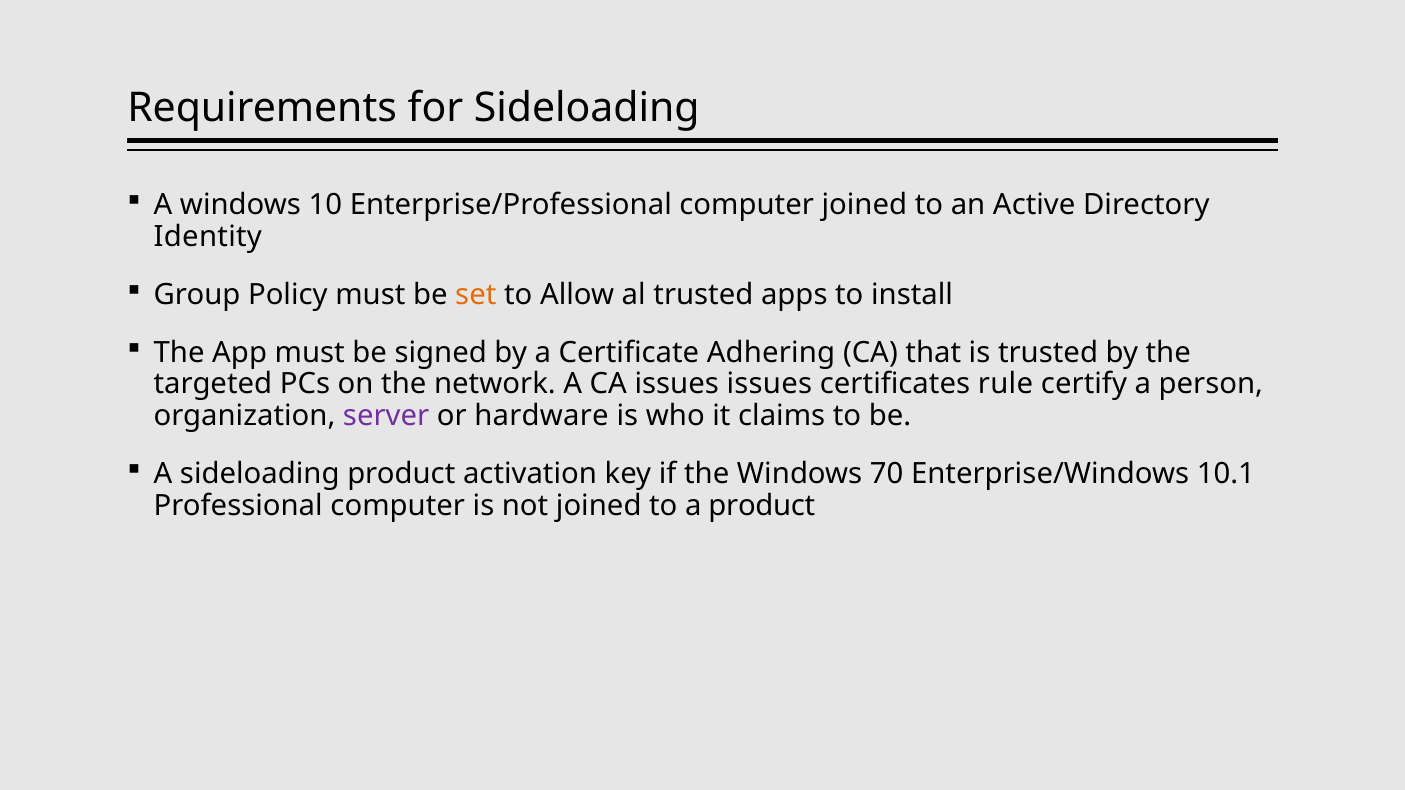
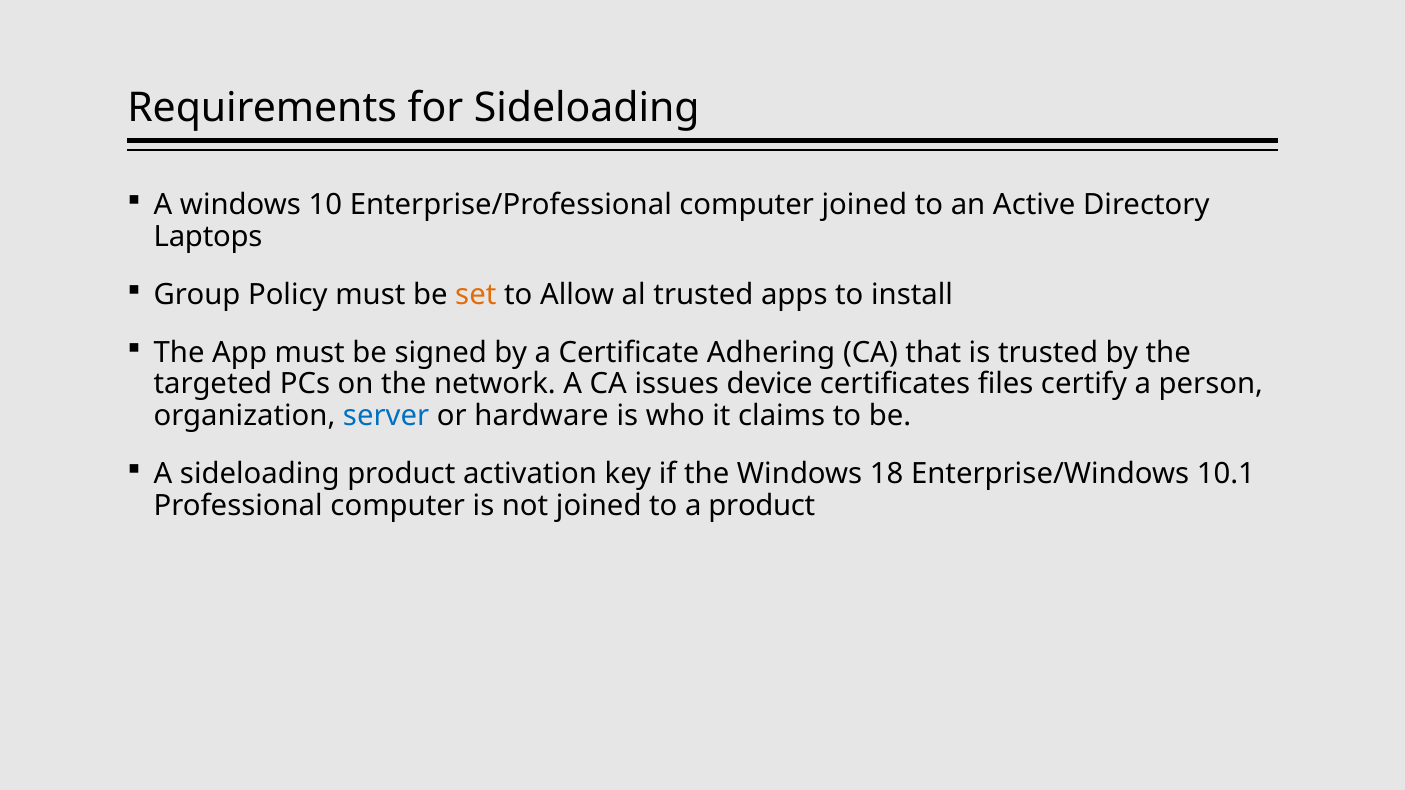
Identity: Identity -> Laptops (208, 237)
issues issues: issues -> device (770, 384)
rule: rule -> files (1006, 384)
server colour: purple -> blue (386, 416)
70: 70 -> 18 (887, 474)
